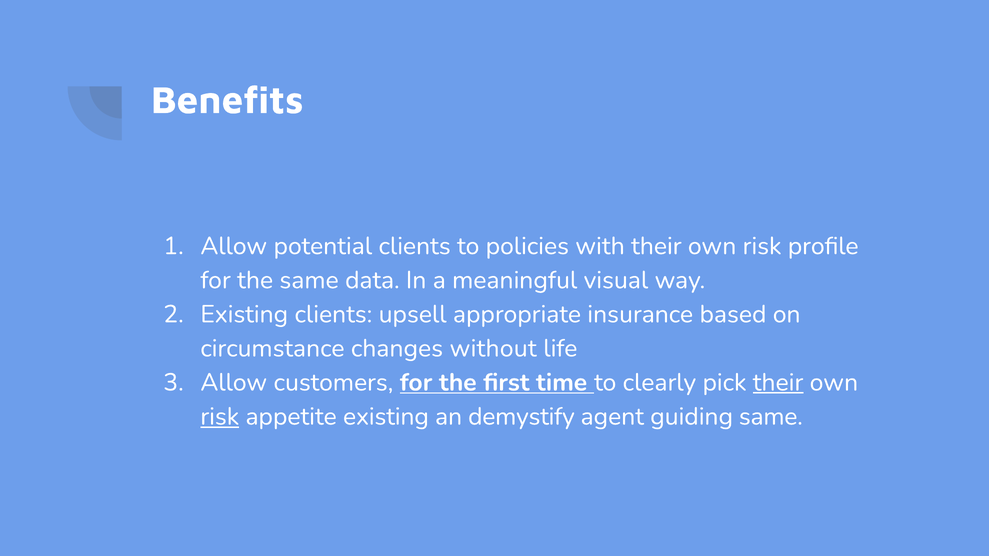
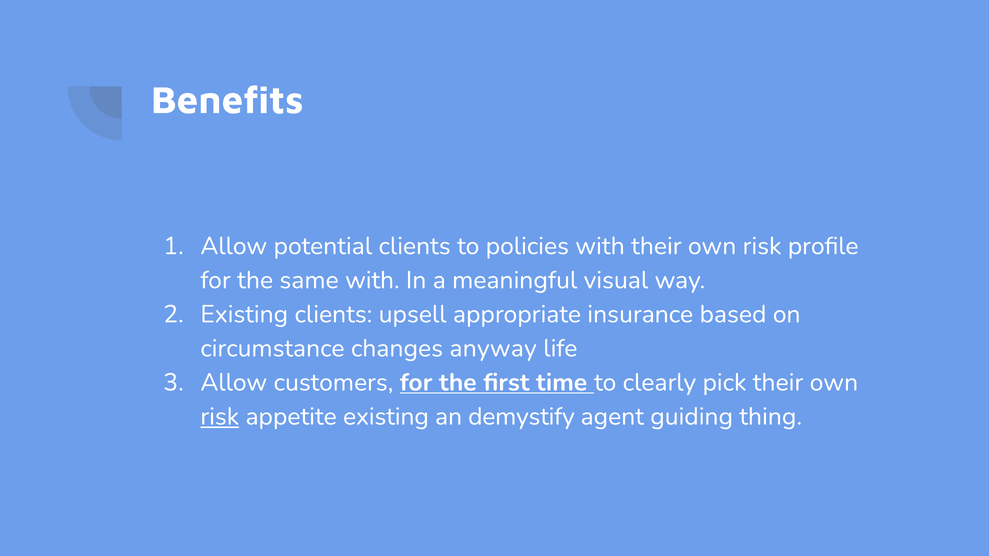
same data: data -> with (372, 280)
without: without -> anyway (493, 348)
their underline: present -> none (778, 383)
guiding same: same -> thing (771, 417)
